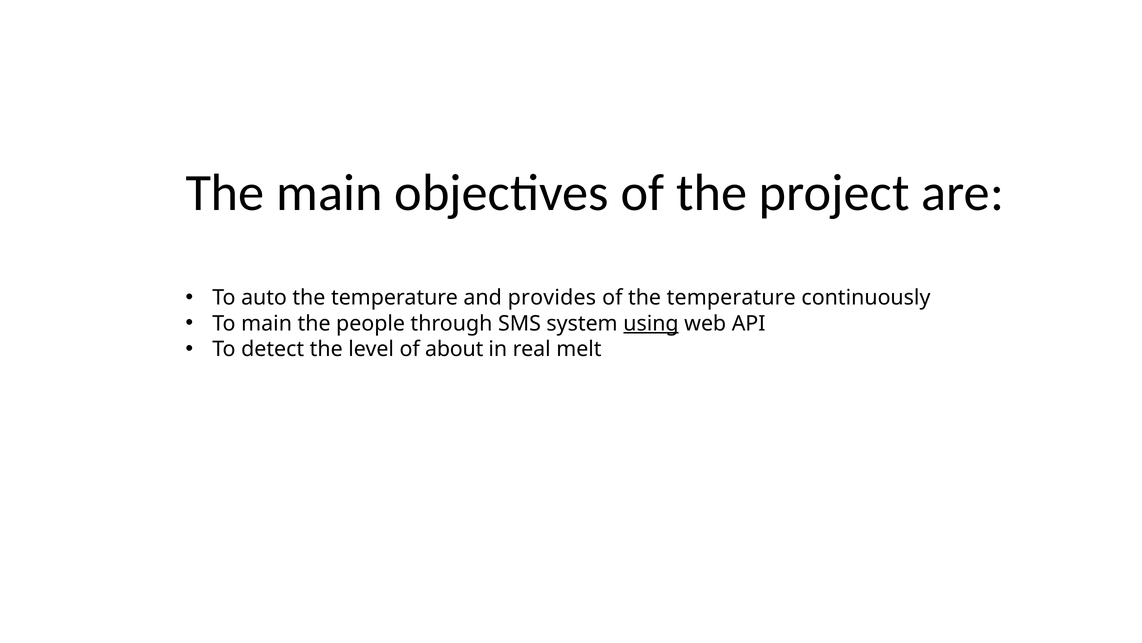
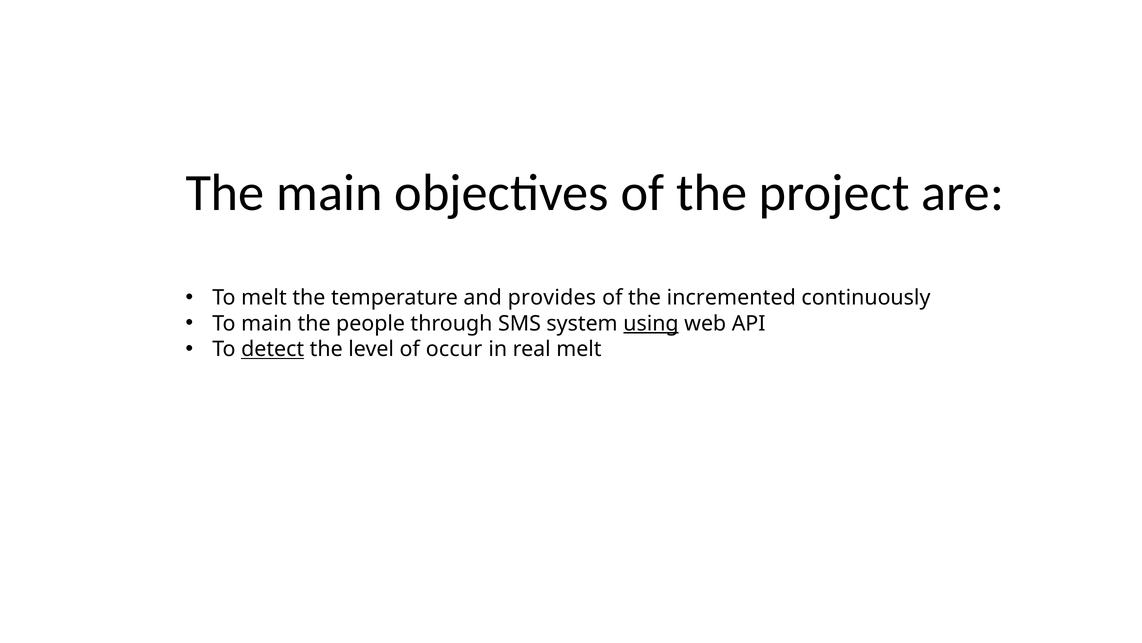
To auto: auto -> melt (264, 297)
of the temperature: temperature -> incremented (731, 297)
detect underline: none -> present (273, 349)
about: about -> occur (454, 349)
